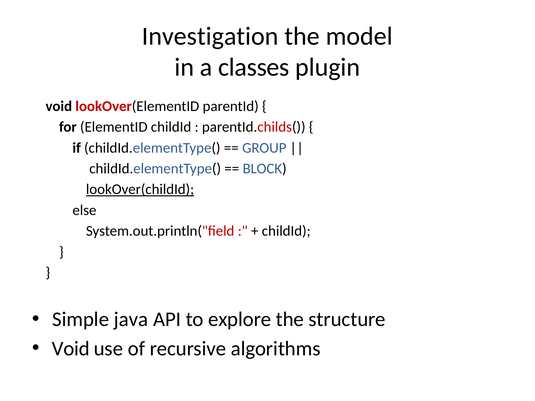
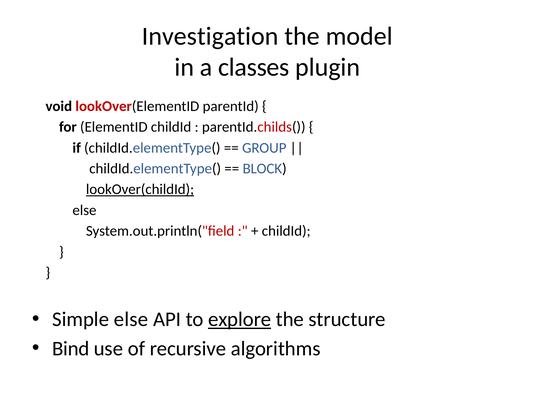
Simple java: java -> else (131, 320)
explore underline: none -> present (240, 320)
Void: Void -> Bind (71, 349)
